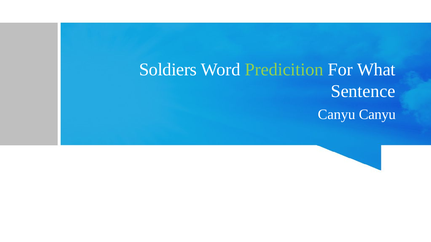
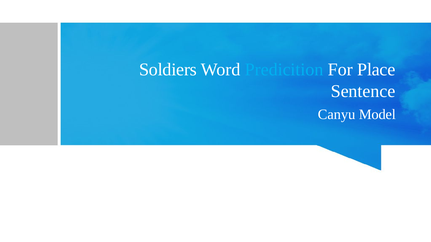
Predicition colour: light green -> light blue (284, 70)
What: What -> Place (376, 70)
Canyu Canyu: Canyu -> Model (377, 115)
